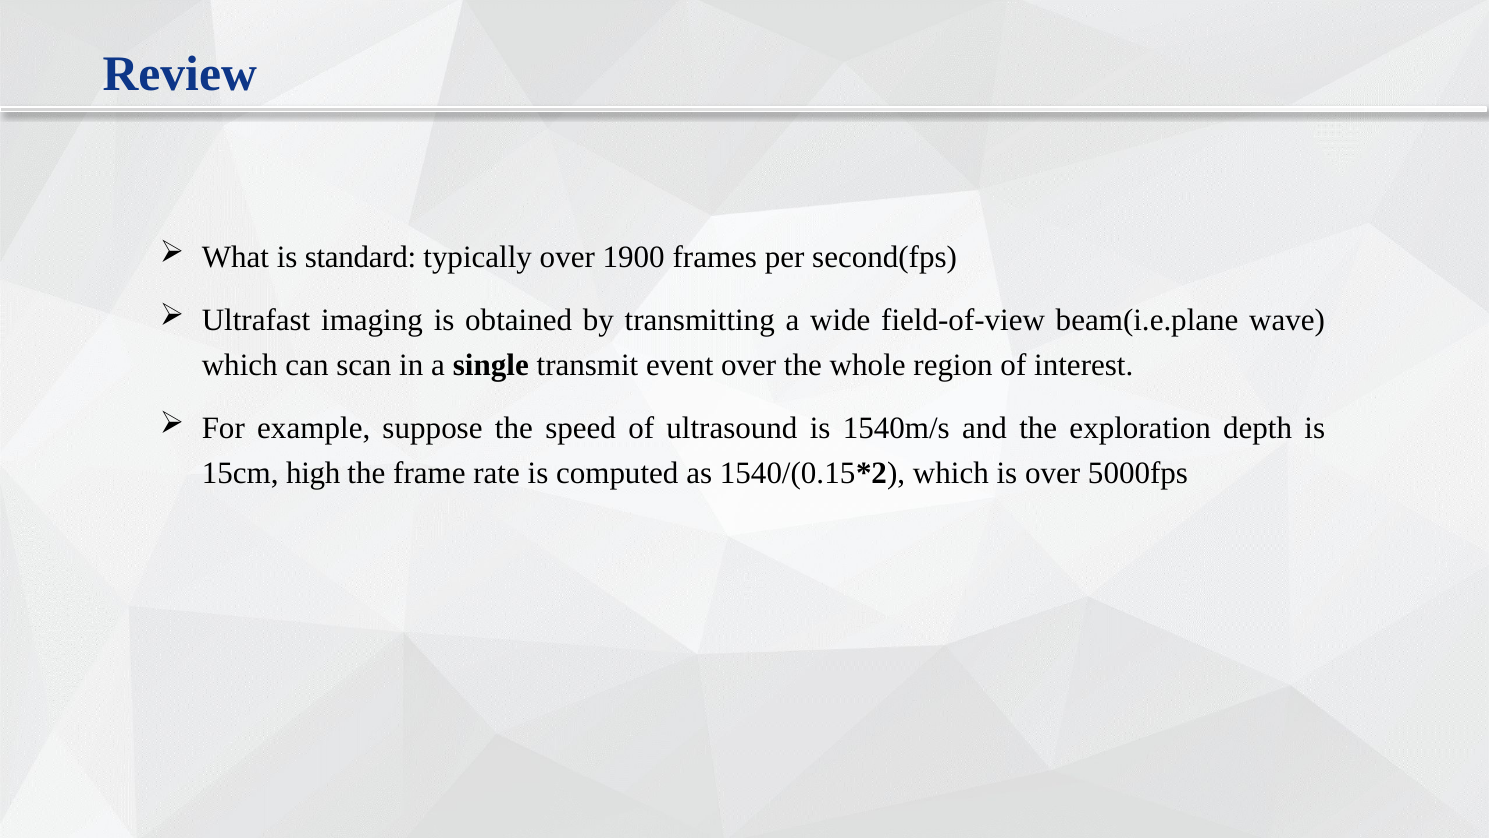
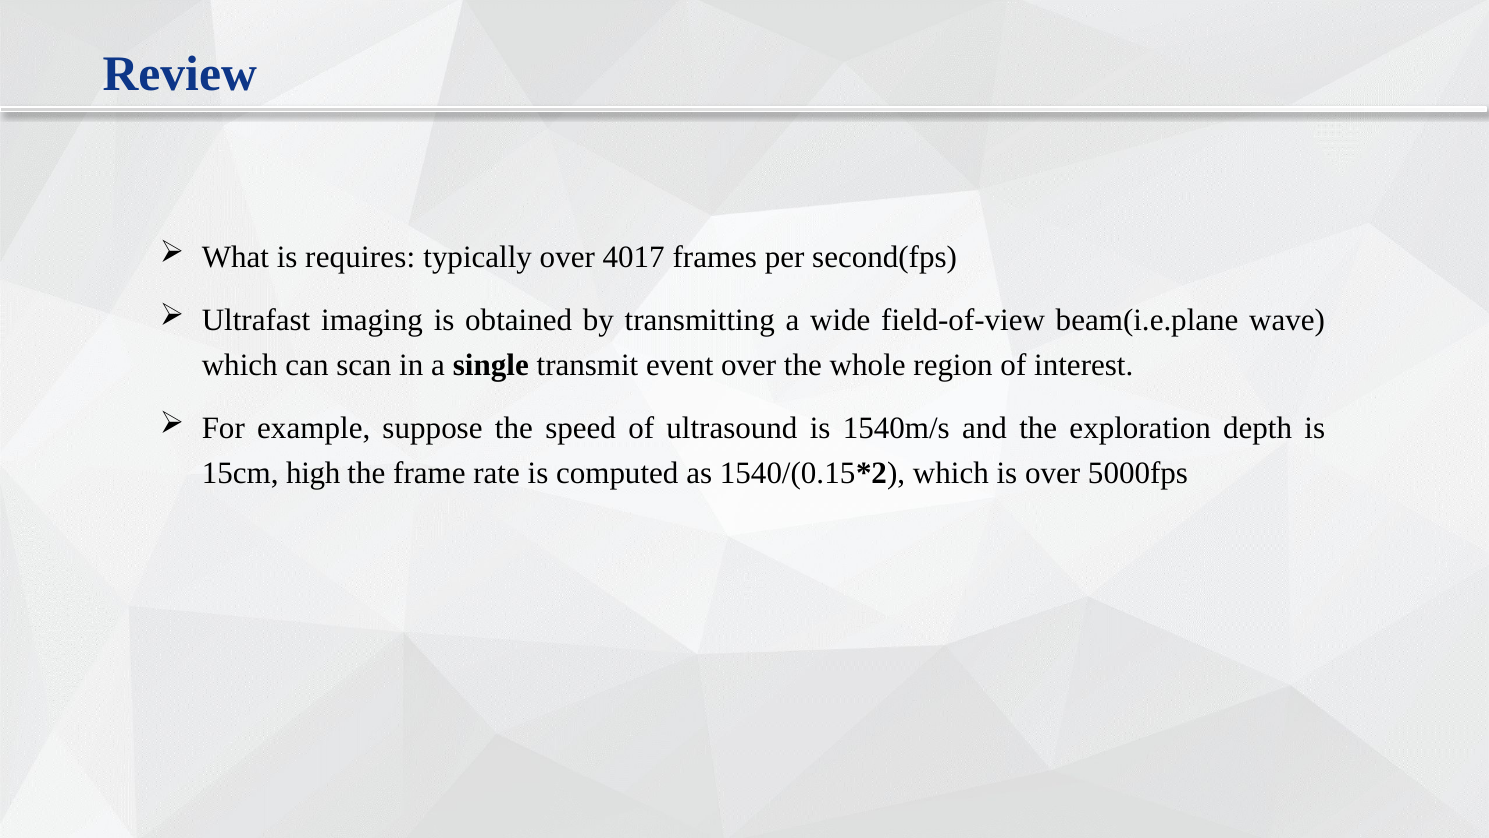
standard: standard -> requires (360, 257)
1900: 1900 -> 4017 (634, 257)
